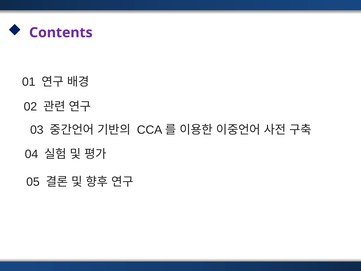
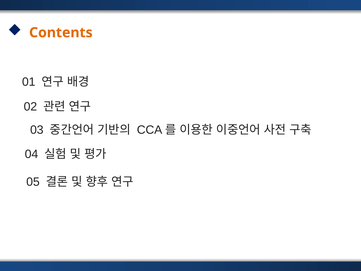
Contents colour: purple -> orange (61, 33)
